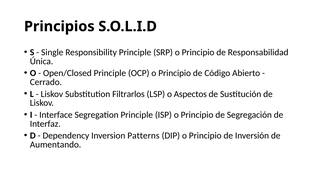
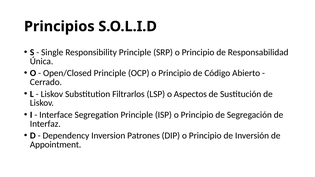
Patterns: Patterns -> Patrones (144, 136)
Aumentando: Aumentando -> Appointment (56, 145)
